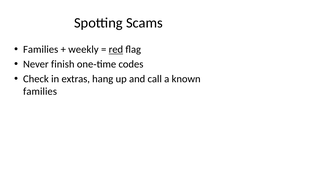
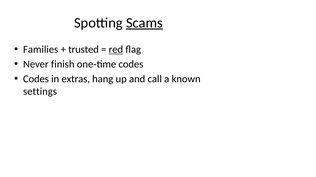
Scams underline: none -> present (144, 23)
weekly: weekly -> trusted (84, 50)
Check: Check -> Codes (36, 79)
families: families -> settings (40, 92)
